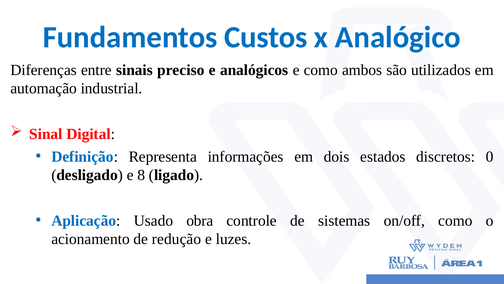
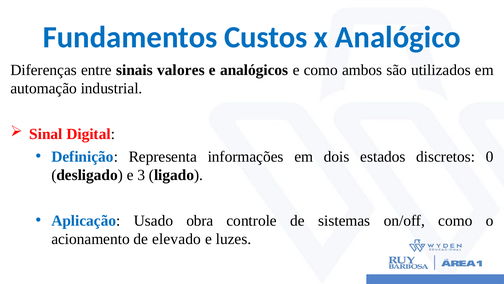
preciso: preciso -> valores (181, 70)
8: 8 -> 3 (141, 175)
redução: redução -> elevado (177, 239)
